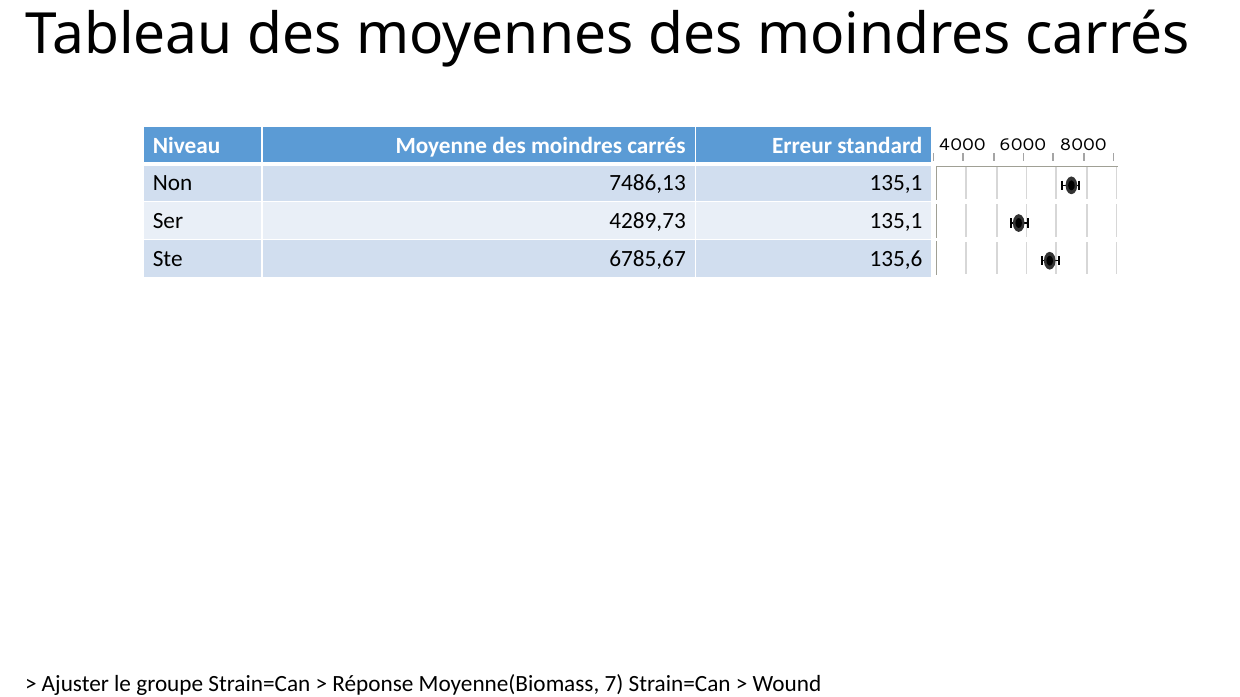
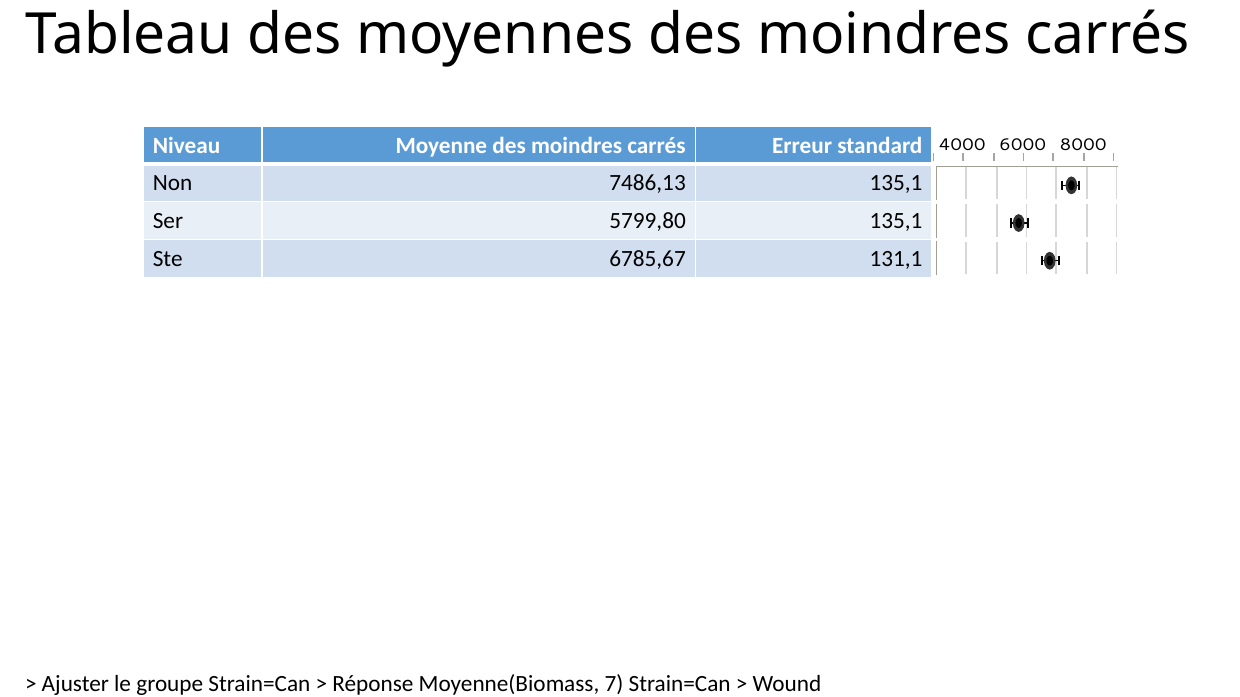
4289,73: 4289,73 -> 5799,80 (648, 221)
135,6: 135,6 -> 131,1 (896, 259)
